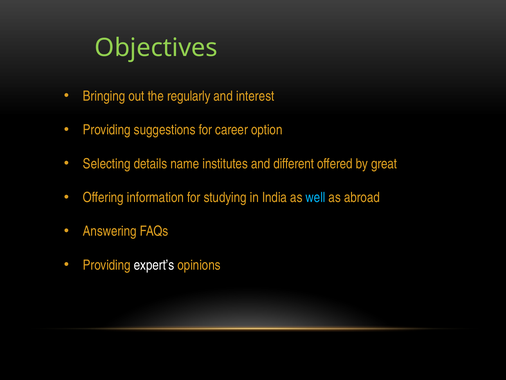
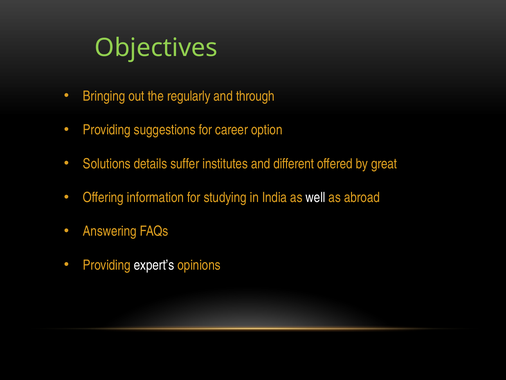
interest: interest -> through (255, 96)
Selecting: Selecting -> Solutions (107, 163)
name: name -> suffer (185, 163)
well colour: light blue -> white (316, 197)
